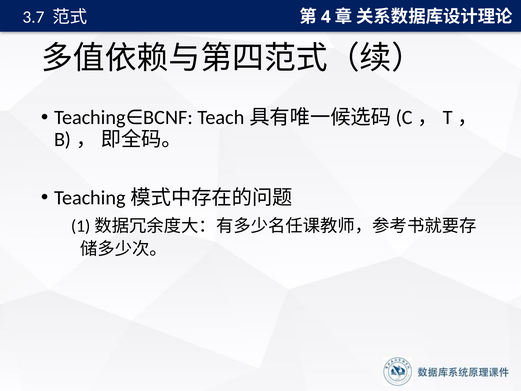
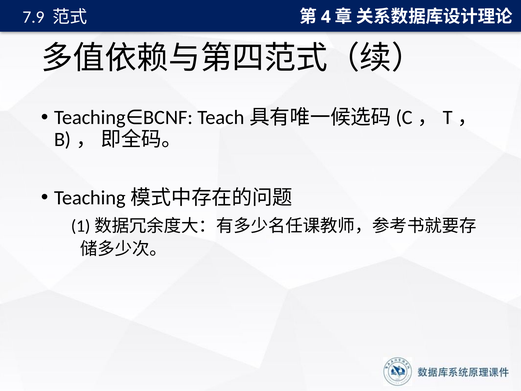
3.7: 3.7 -> 7.9 (33, 17)
